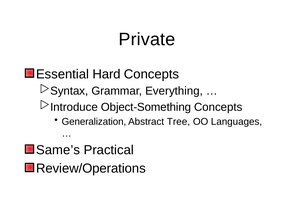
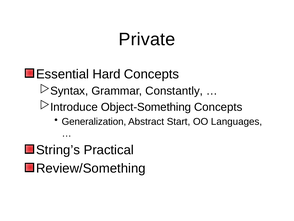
Everything: Everything -> Constantly (174, 91)
Tree: Tree -> Start (179, 121)
Same’s: Same’s -> String’s (58, 150)
Review/Operations: Review/Operations -> Review/Something (91, 168)
